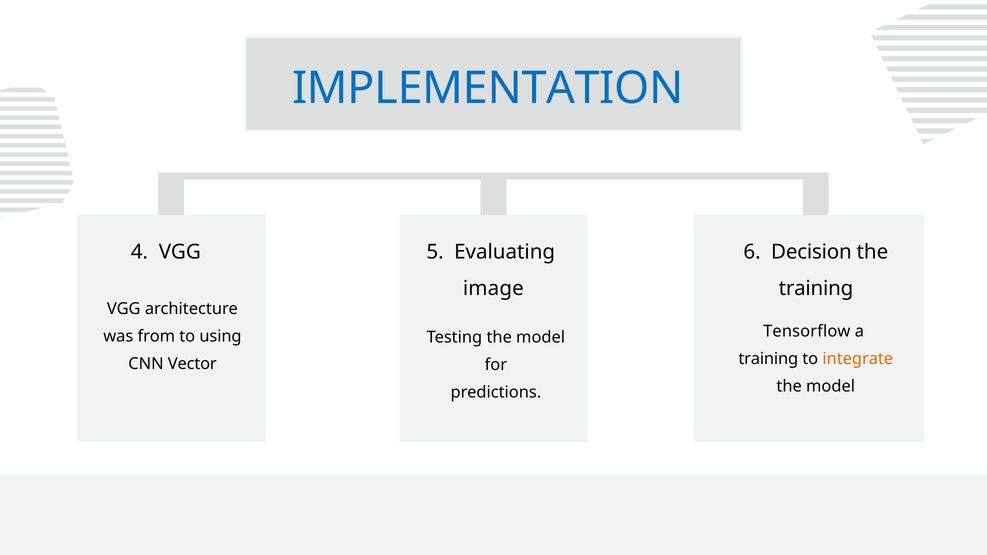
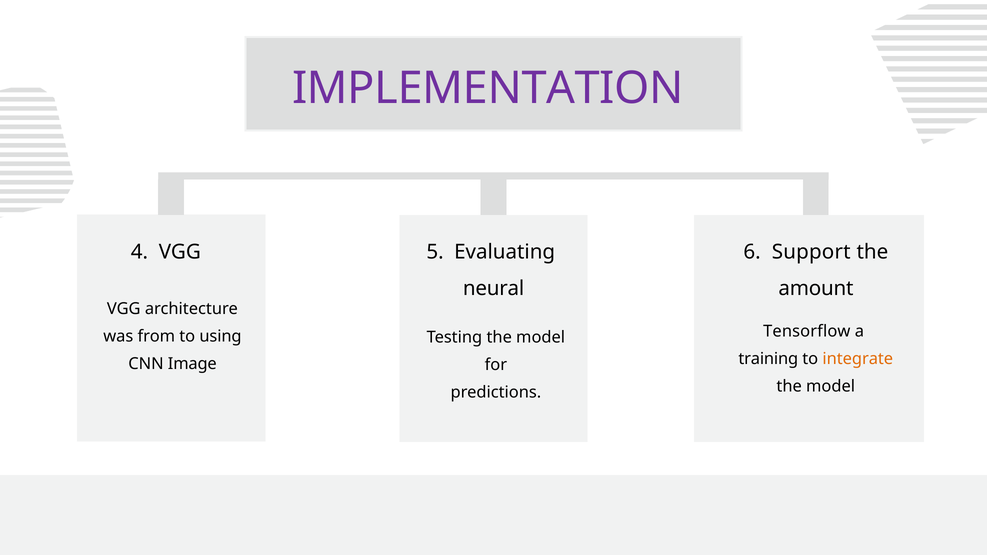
IMPLEMENTATION colour: blue -> purple (488, 88)
Decision: Decision -> Support (811, 252)
image: image -> neural (494, 289)
training: training -> amount (816, 289)
Vector: Vector -> Image (192, 364)
